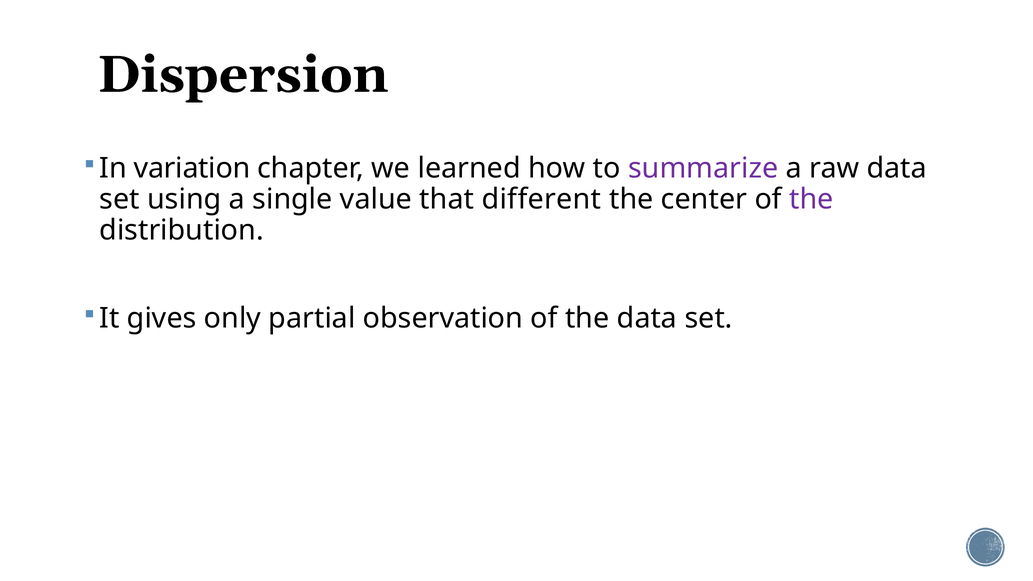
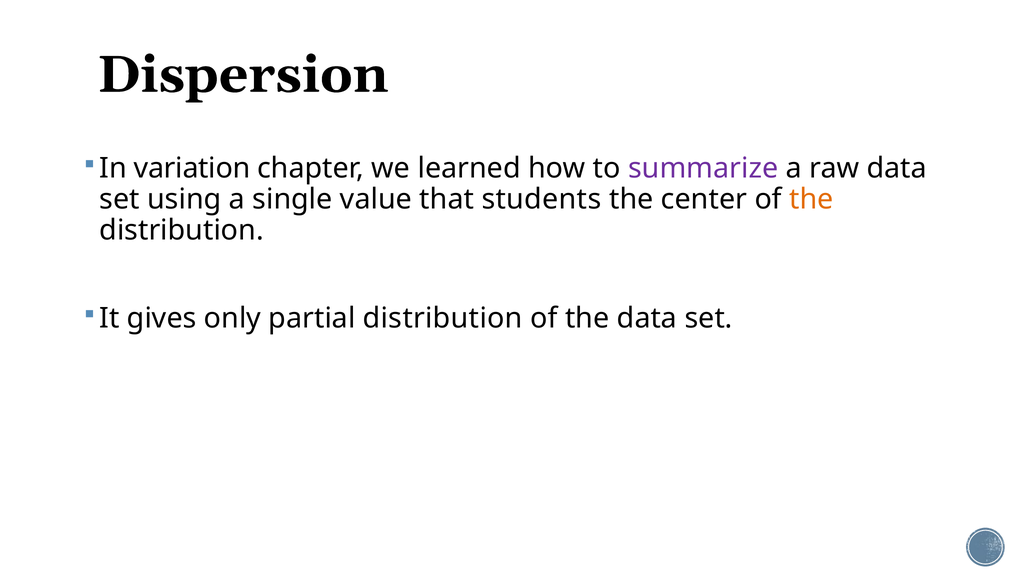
different: different -> students (542, 199)
the colour: purple -> orange (811, 199)
partial observation: observation -> distribution (443, 318)
